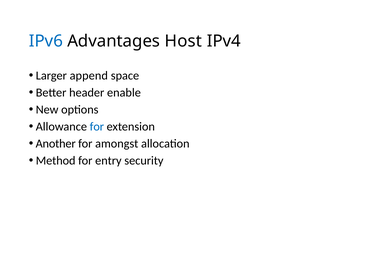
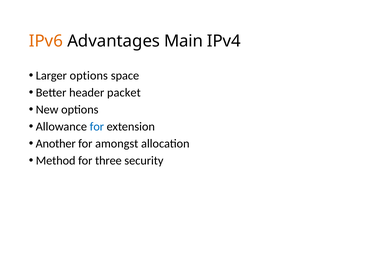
IPv6 colour: blue -> orange (46, 41)
Host: Host -> Main (183, 41)
Larger append: append -> options (89, 76)
enable: enable -> packet (124, 93)
entry: entry -> three (108, 161)
